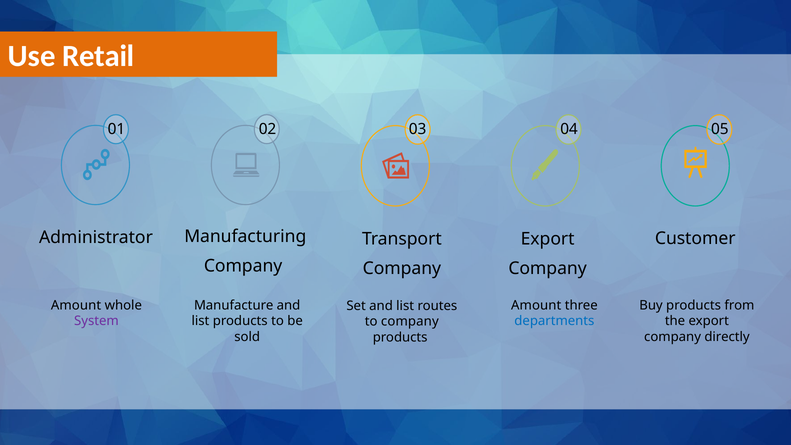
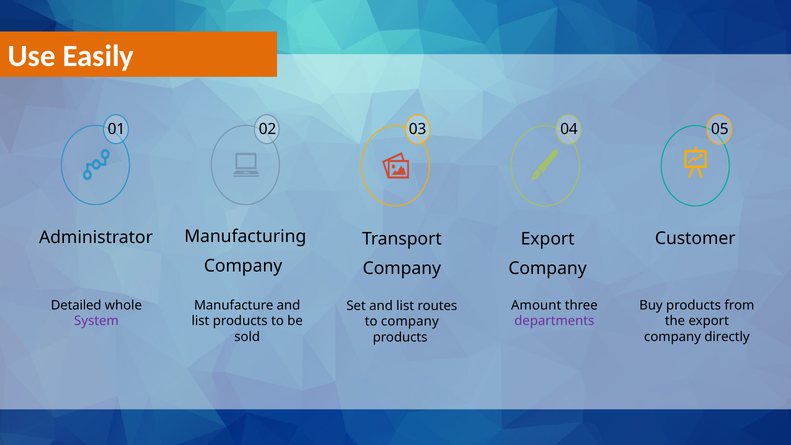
Retail: Retail -> Easily (98, 56)
Amount: Amount -> Detailed (76, 305)
departments colour: blue -> purple (554, 321)
